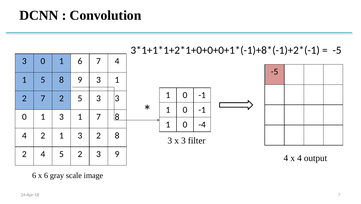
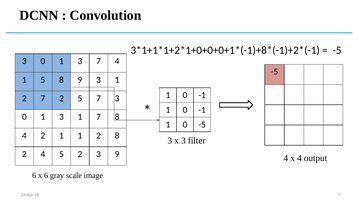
6: 6 -> 3 (80, 61)
5 3: 3 -> 7 (99, 98)
0 -4: -4 -> -5 (202, 124)
2 1 3: 3 -> 1 (80, 135)
